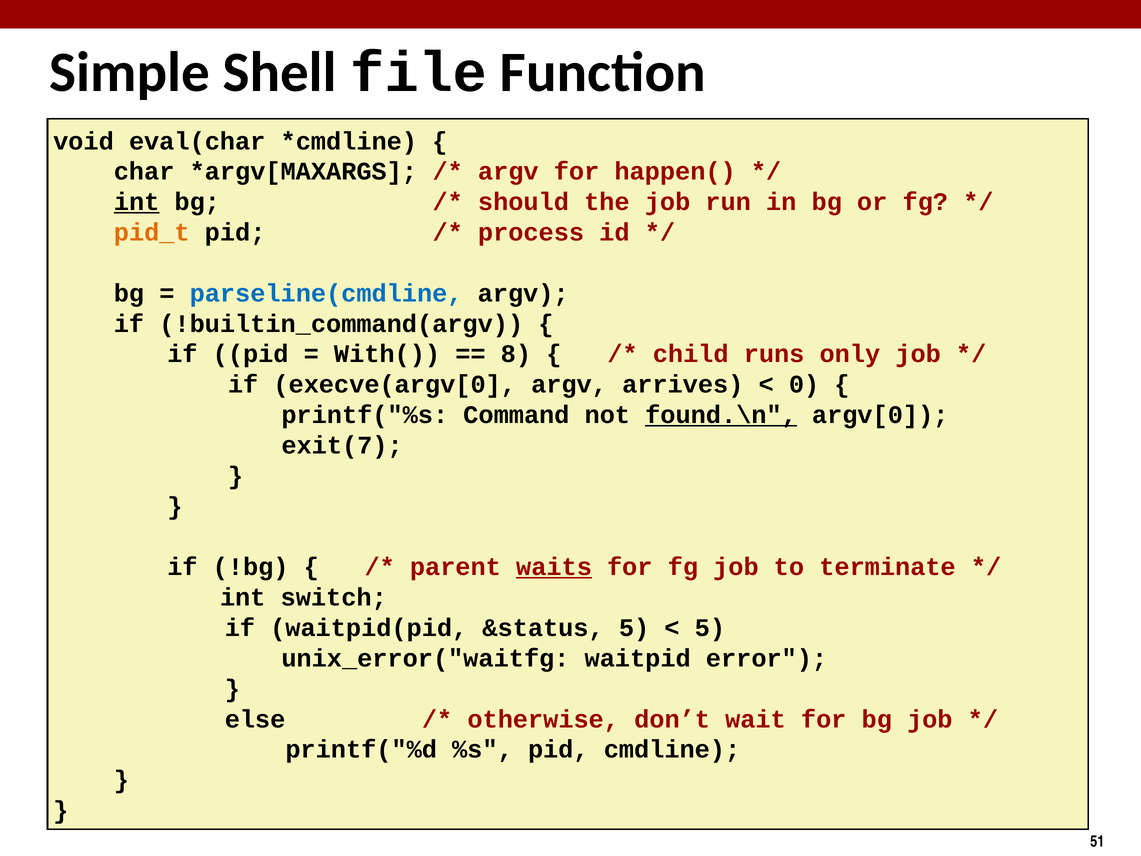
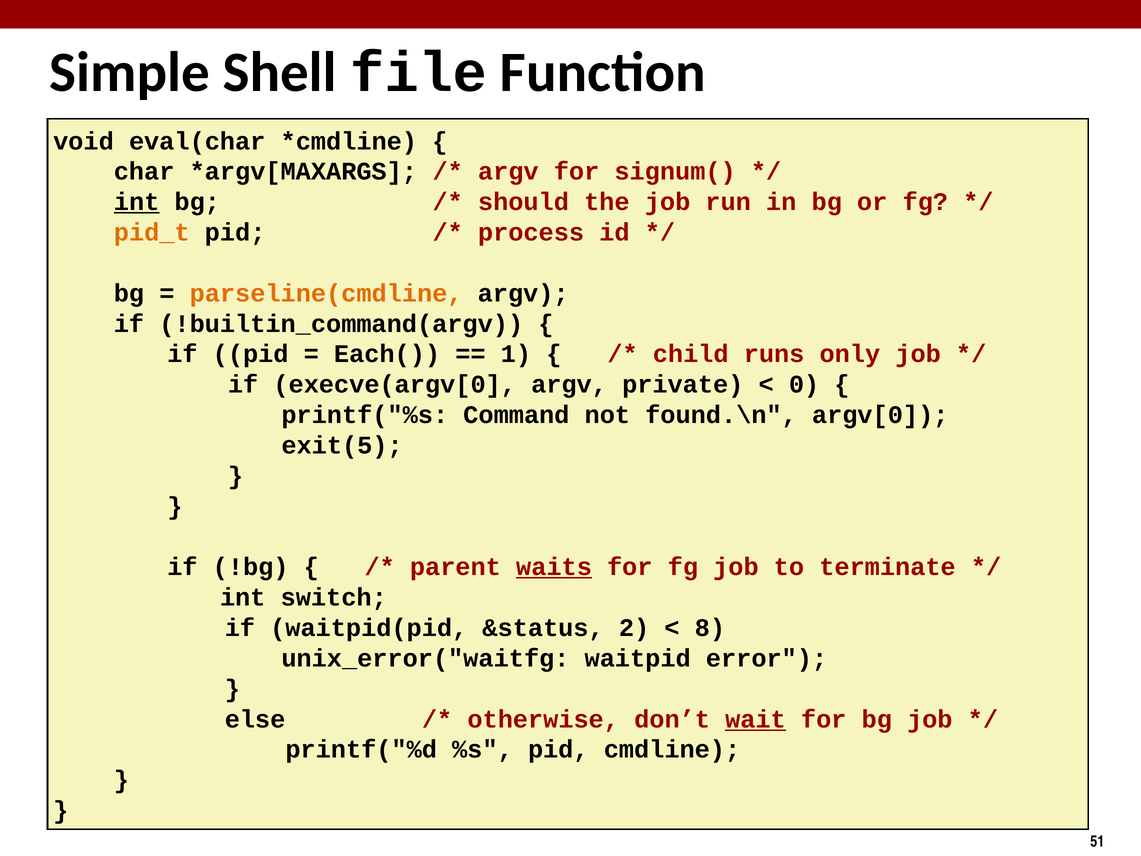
happen(: happen( -> signum( (675, 172)
parseline(cmdline colour: blue -> orange (326, 293)
With(: With( -> Each( (387, 354)
8: 8 -> 1 (516, 354)
arrives: arrives -> private (683, 384)
found.\n underline: present -> none (721, 415)
exit(7: exit(7 -> exit(5 (342, 445)
&status 5: 5 -> 2 (634, 628)
5: 5 -> 8 (710, 628)
wait underline: none -> present (755, 719)
